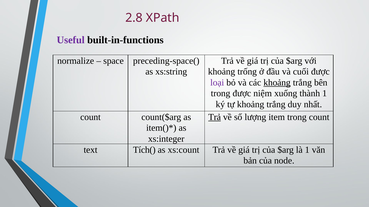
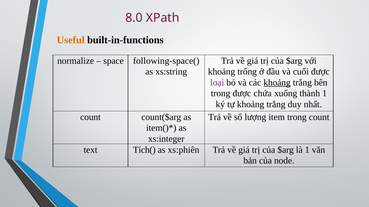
2.8: 2.8 -> 8.0 (134, 18)
Useful colour: purple -> orange (71, 40)
preceding-space(: preceding-space( -> following-space( (166, 61)
niệm: niệm -> chứa (263, 94)
Trả underline: present -> none (215, 117)
xs:count: xs:count -> xs:phiên (184, 150)
